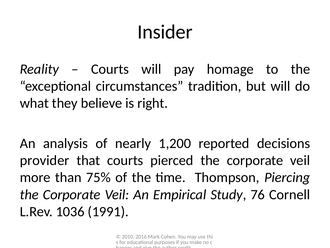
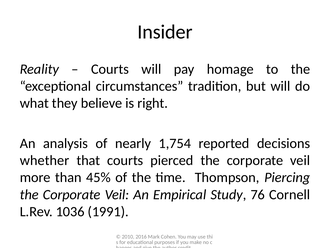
1,200: 1,200 -> 1,754 (175, 143)
provider: provider -> whether (45, 160)
75%: 75% -> 45% (98, 177)
